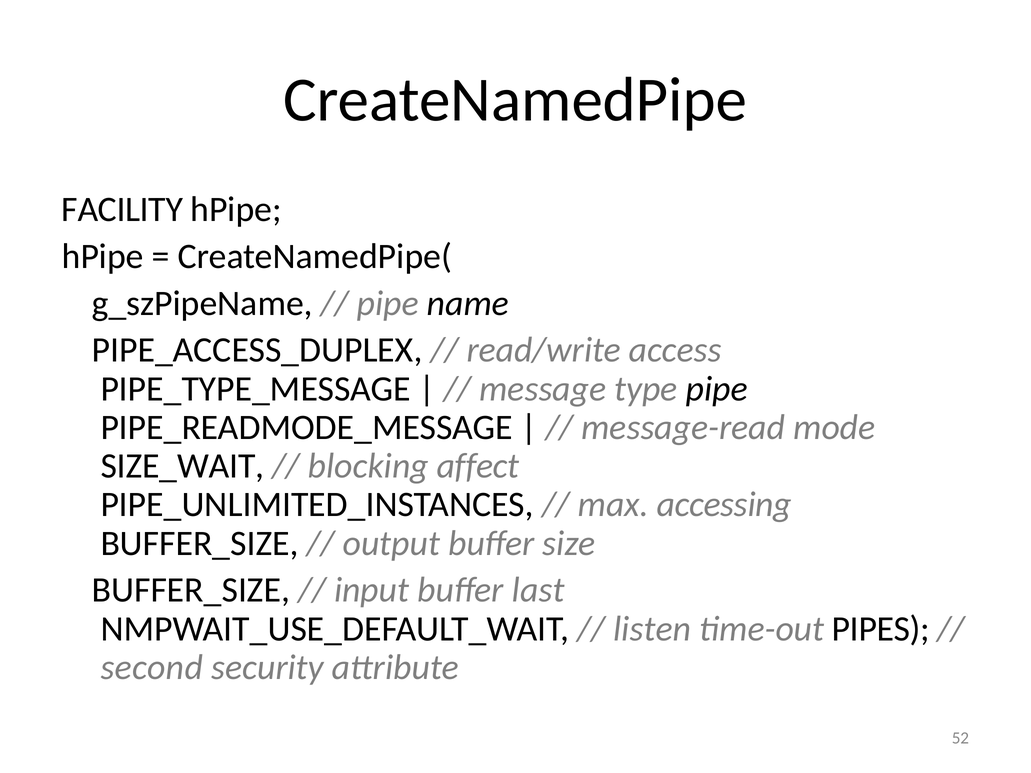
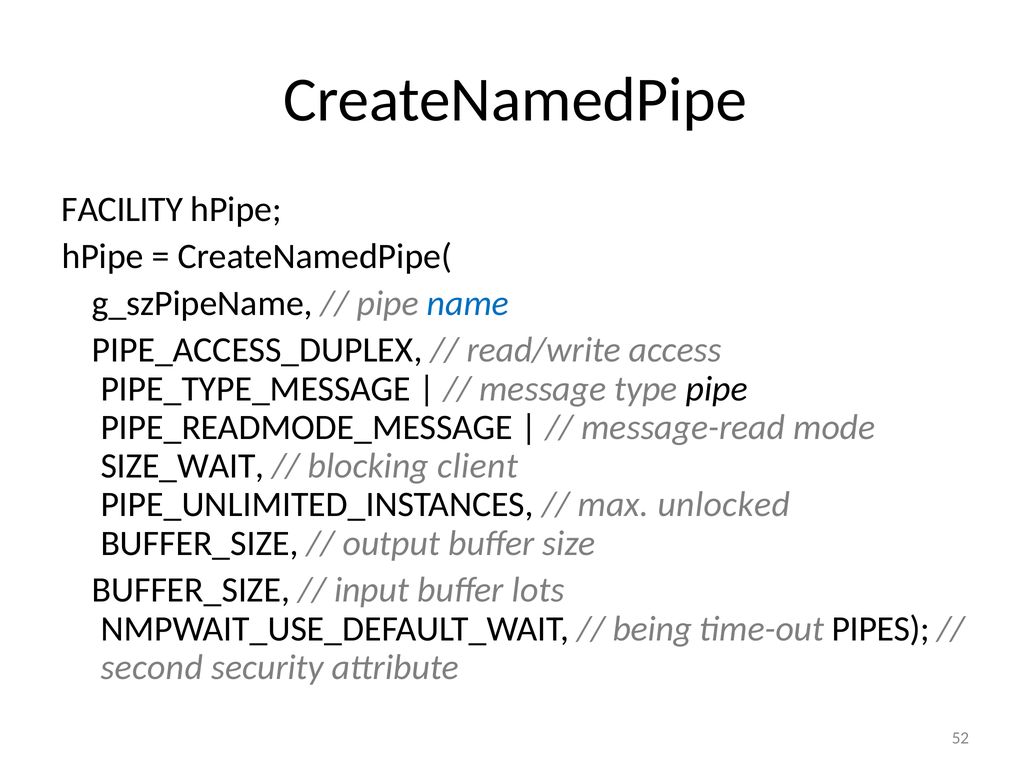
name colour: black -> blue (468, 303)
affect: affect -> client (478, 466)
accessing: accessing -> unlocked (724, 505)
last: last -> lots (538, 590)
listen: listen -> being (652, 629)
